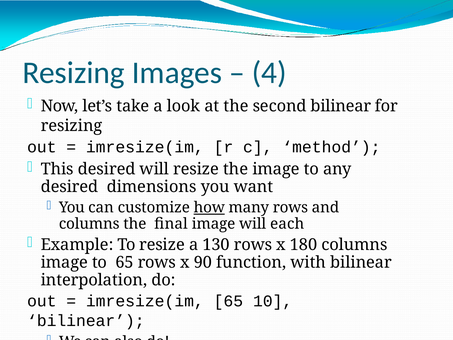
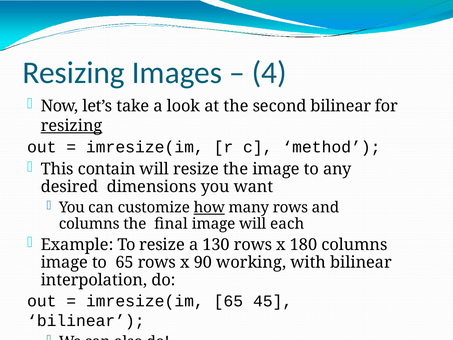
resizing underline: none -> present (72, 126)
This desired: desired -> contain (107, 169)
function: function -> working (251, 262)
10: 10 -> 45 (273, 301)
